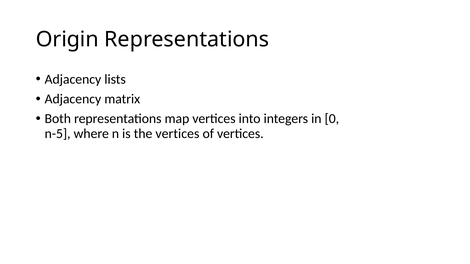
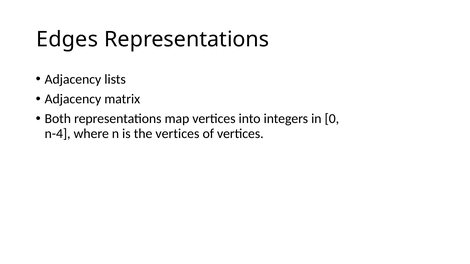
Origin: Origin -> Edges (67, 39)
n-5: n-5 -> n-4 (58, 134)
